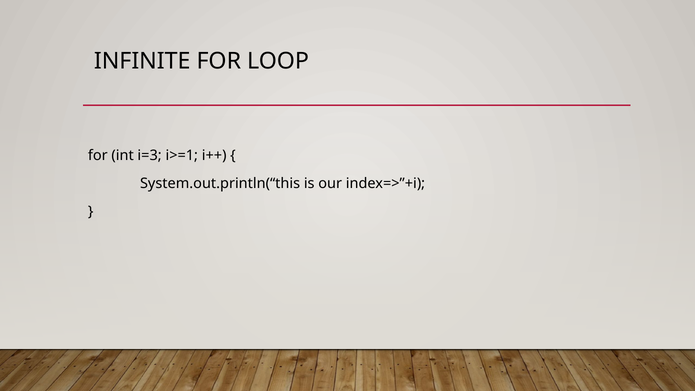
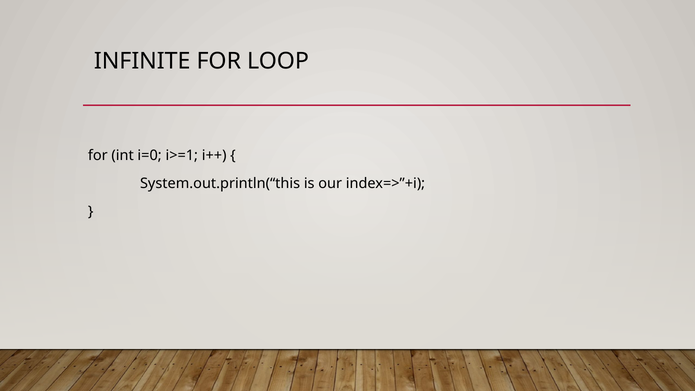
i=3: i=3 -> i=0 (150, 155)
